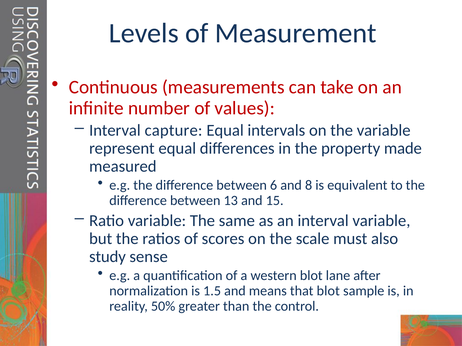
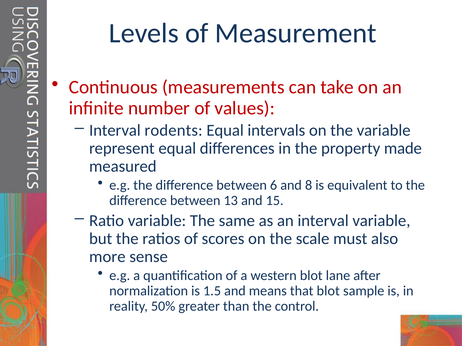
capture: capture -> rodents (174, 130)
study: study -> more (107, 257)
